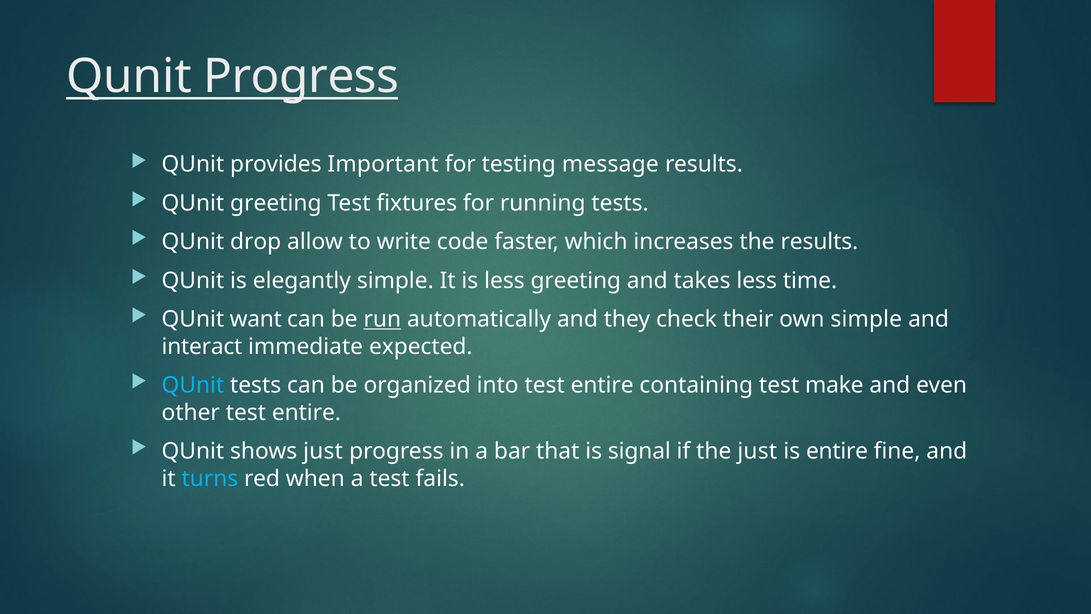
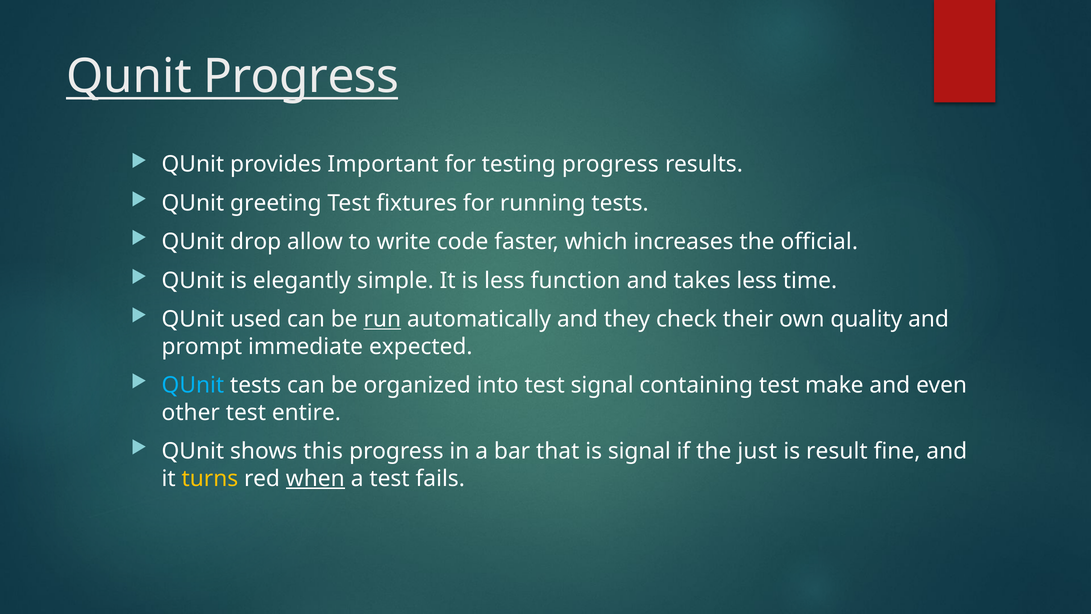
testing message: message -> progress (610, 164)
the results: results -> official (819, 242)
less greeting: greeting -> function (576, 280)
want: want -> used (256, 319)
own simple: simple -> quality (866, 319)
interact: interact -> prompt (202, 346)
into test entire: entire -> signal (602, 385)
shows just: just -> this (323, 451)
is entire: entire -> result (837, 451)
turns colour: light blue -> yellow (210, 478)
when underline: none -> present (315, 478)
